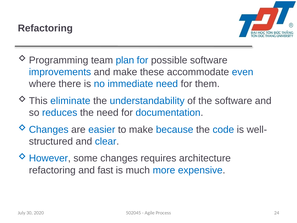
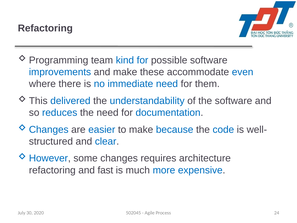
plan: plan -> kind (125, 60)
eliminate: eliminate -> delivered (70, 101)
